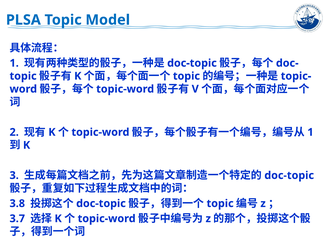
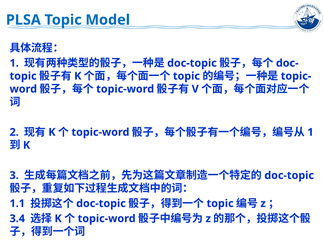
3.8: 3.8 -> 1.1 (17, 203)
3.7: 3.7 -> 3.4 (17, 219)
